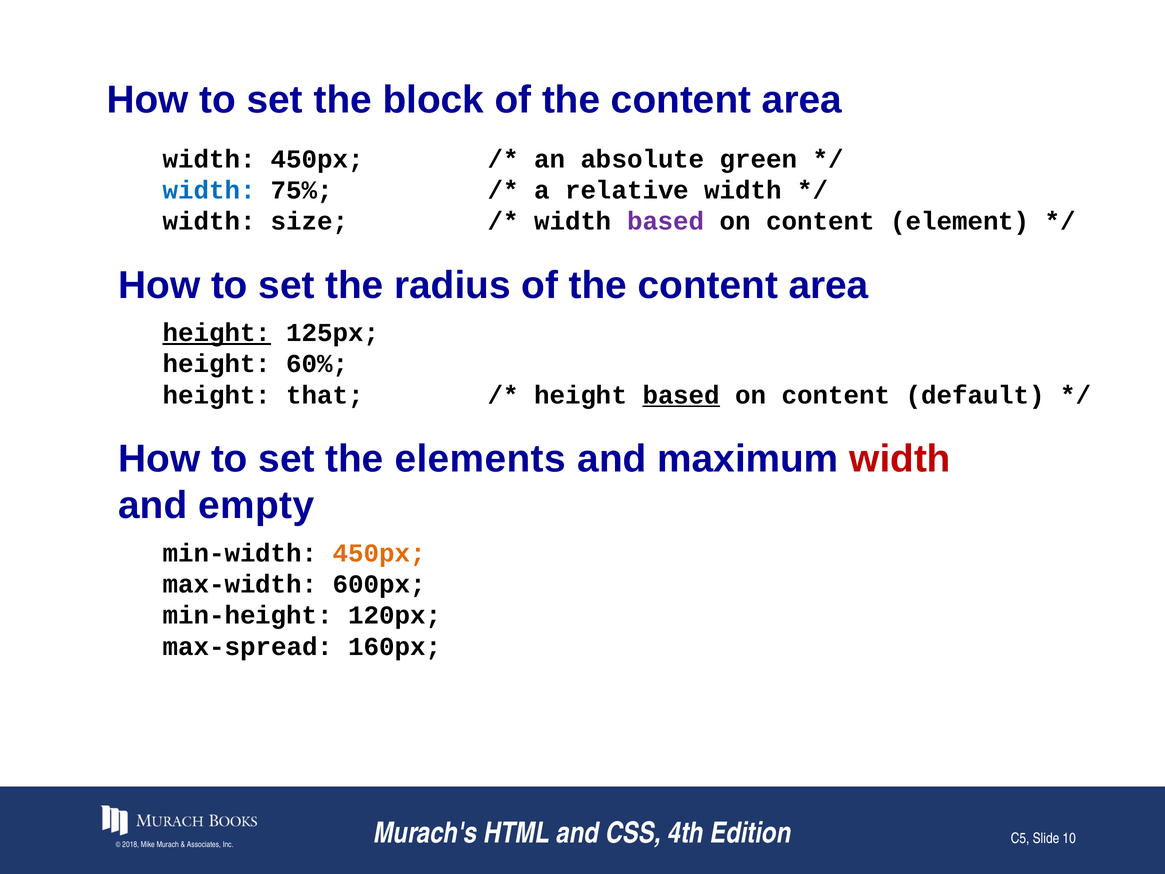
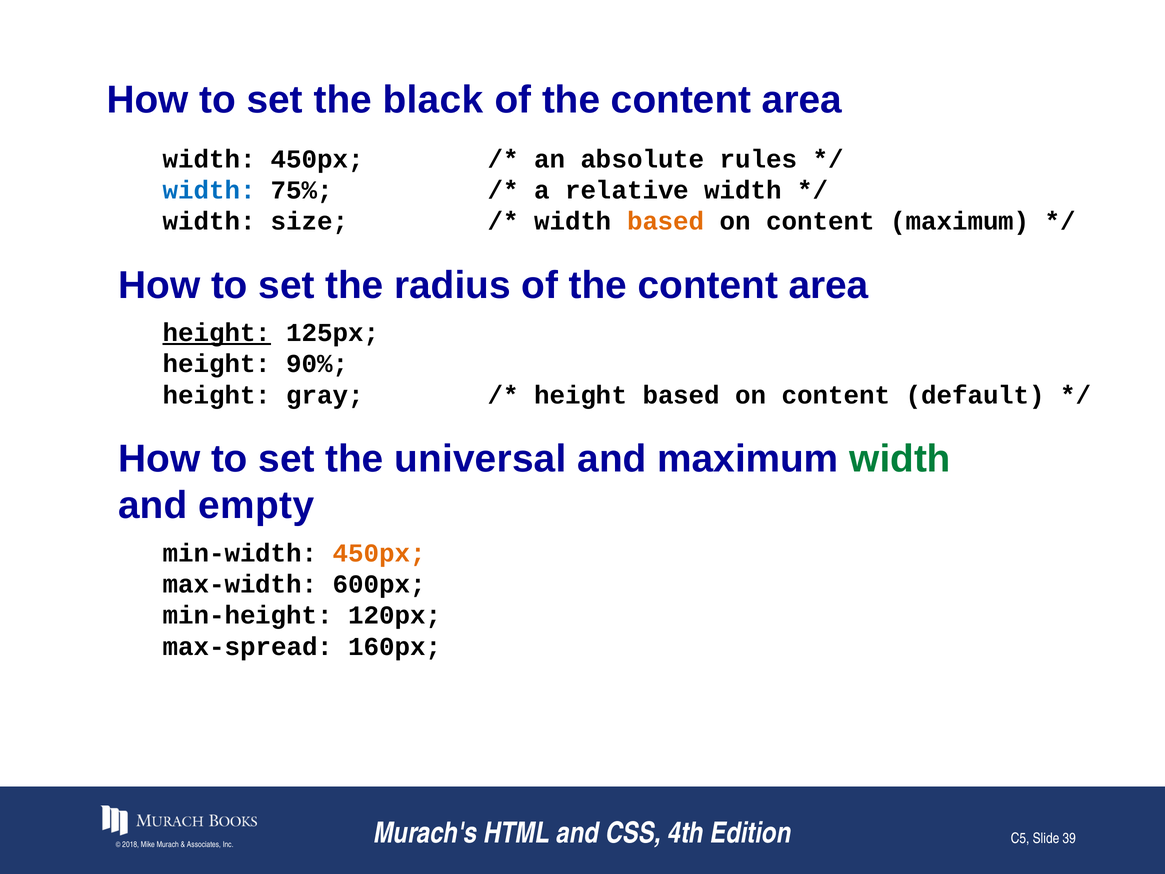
block: block -> black (433, 100)
green: green -> rules (759, 159)
based colour: purple -> orange (666, 221)
content element: element -> maximum (960, 221)
60%: 60% -> 90% (317, 364)
that: that -> gray (325, 395)
based underline: present -> none (681, 395)
elements: elements -> universal (480, 459)
width colour: red -> green (900, 459)
10: 10 -> 39 (1069, 838)
